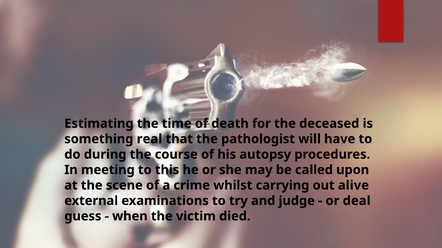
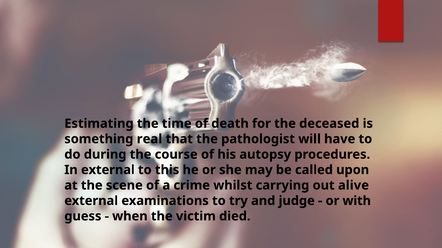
In meeting: meeting -> external (108, 170)
deal: deal -> with (357, 201)
